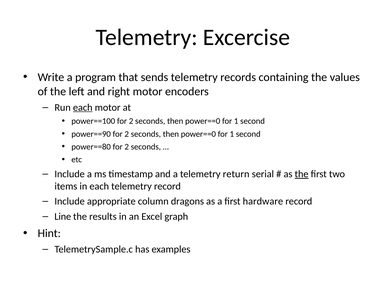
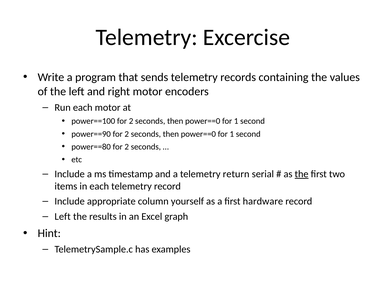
each underline: present -> none (83, 108)
dragons: dragons -> yourself (187, 202)
Line: Line -> Left (63, 217)
